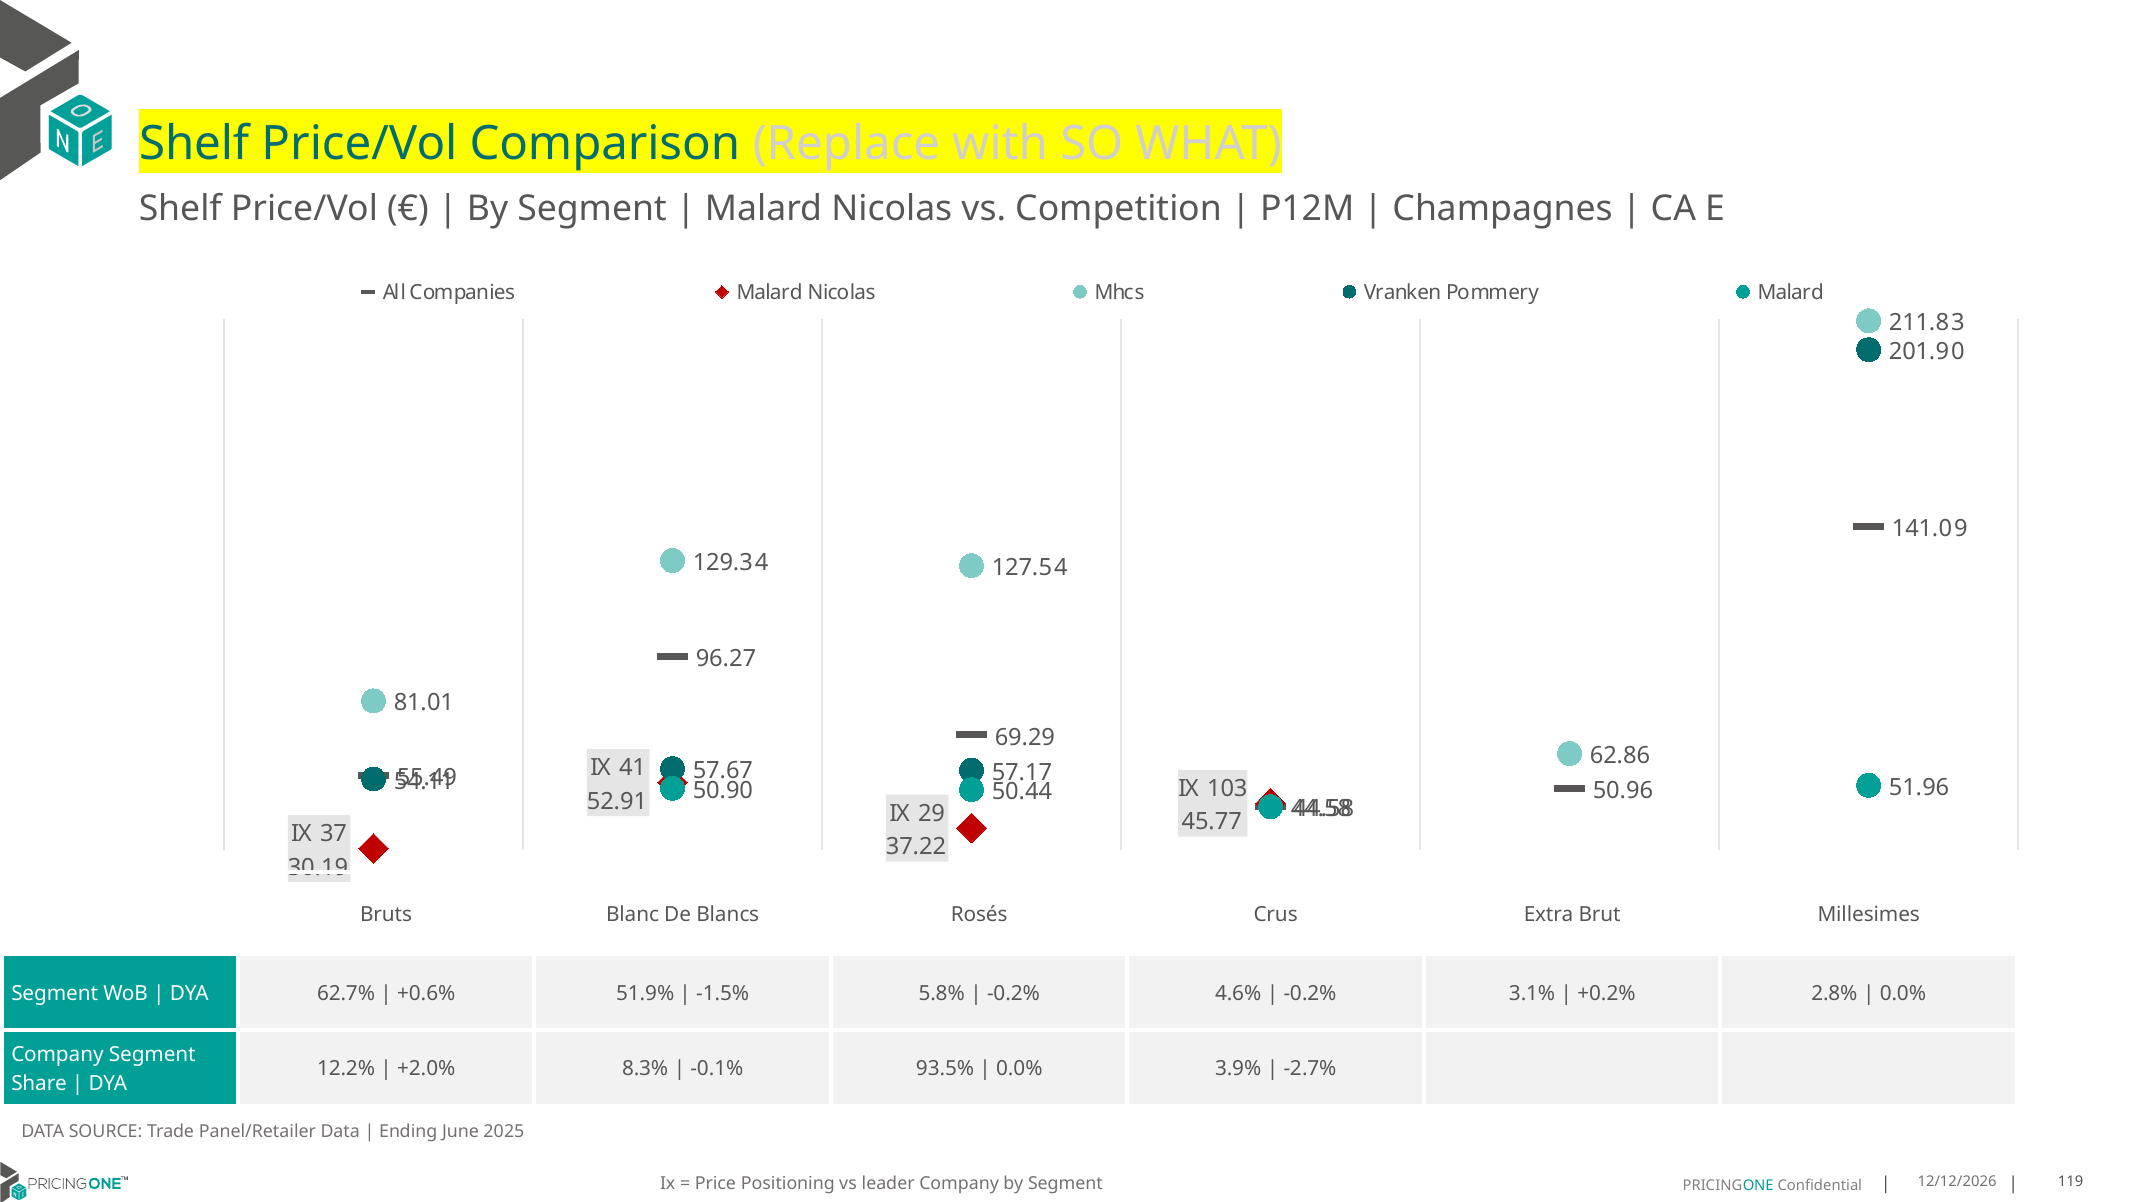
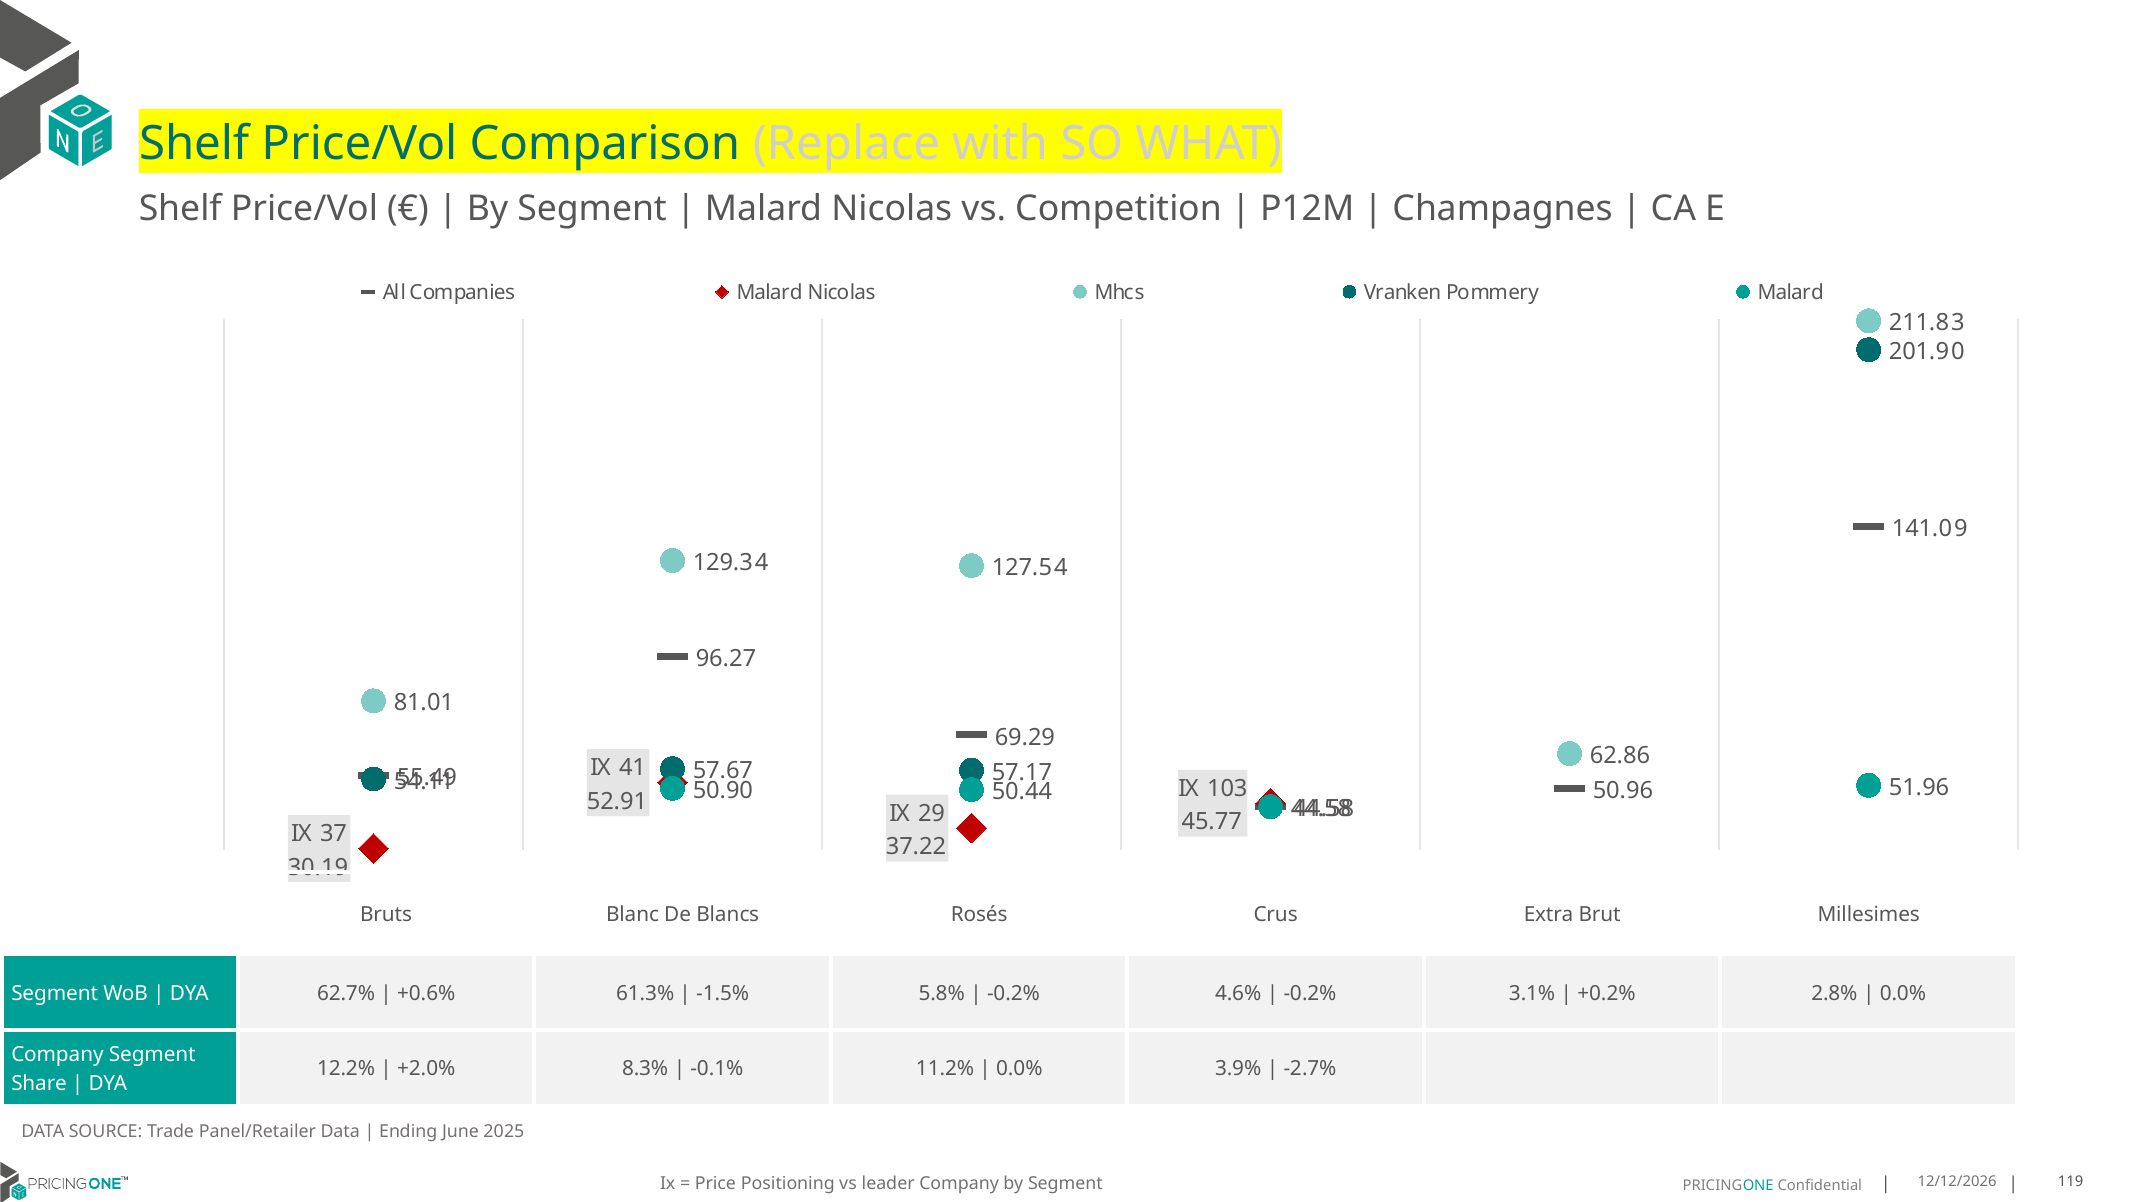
51.9%: 51.9% -> 61.3% (645, 993)
93.5%: 93.5% -> 11.2% (945, 1069)
